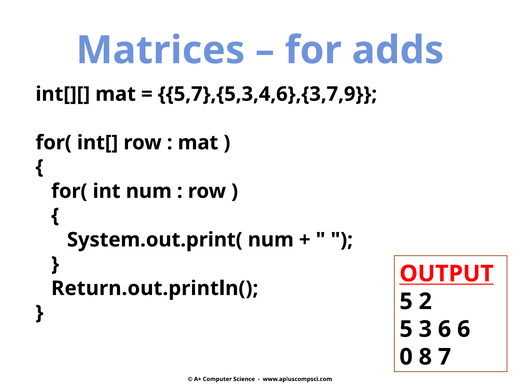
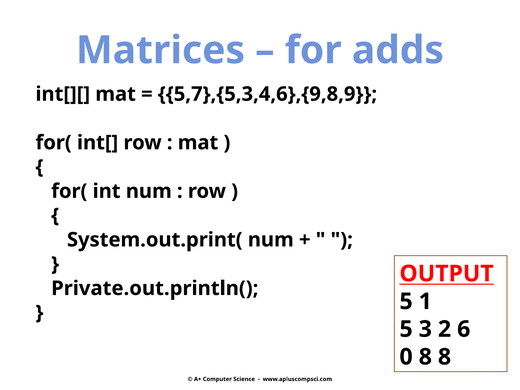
5,7},{5,3,4,6},{3,7,9: 5,7},{5,3,4,6},{3,7,9 -> 5,7},{5,3,4,6},{9,8,9 (267, 94)
Return.out.println(: Return.out.println( -> Private.out.println( (155, 288)
2: 2 -> 1 (425, 301)
3 6: 6 -> 2 (445, 329)
8 7: 7 -> 8 (445, 357)
